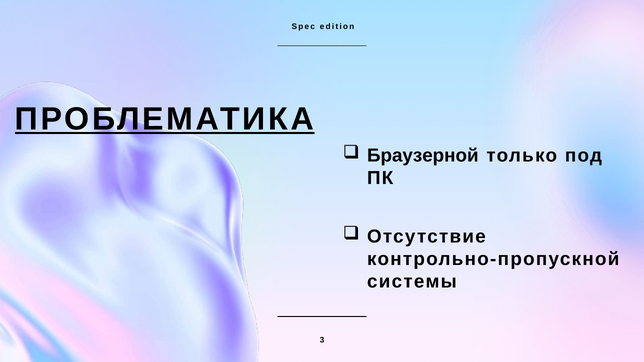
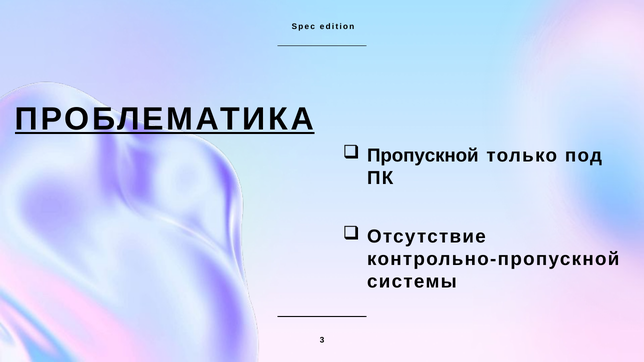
Браузерной: Браузерной -> Пропускной (423, 155)
